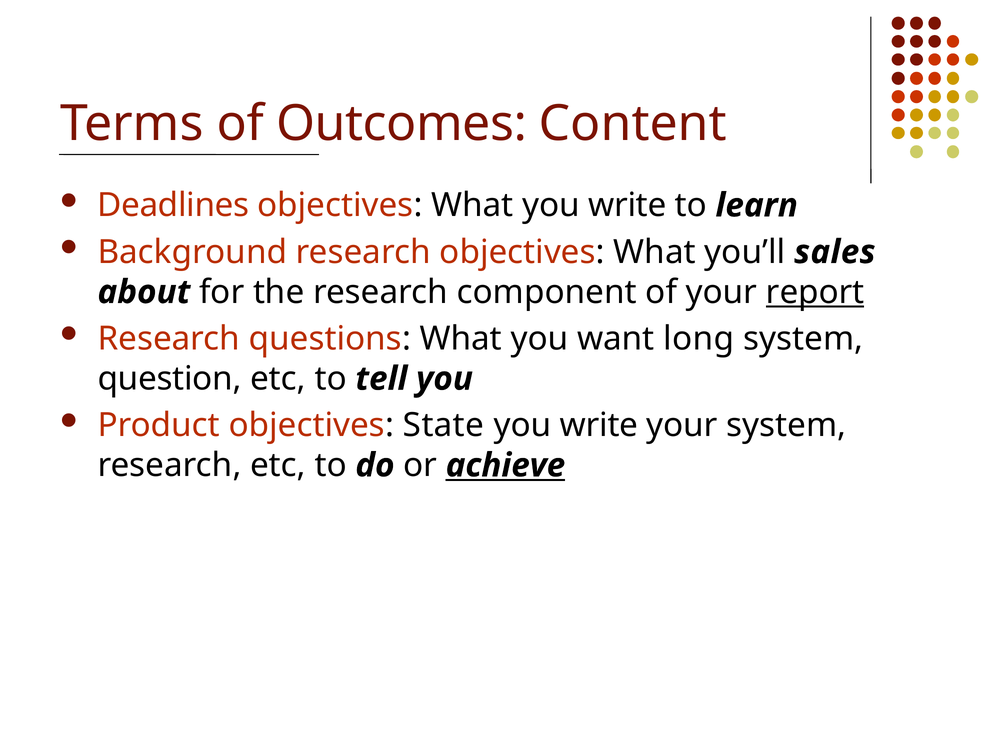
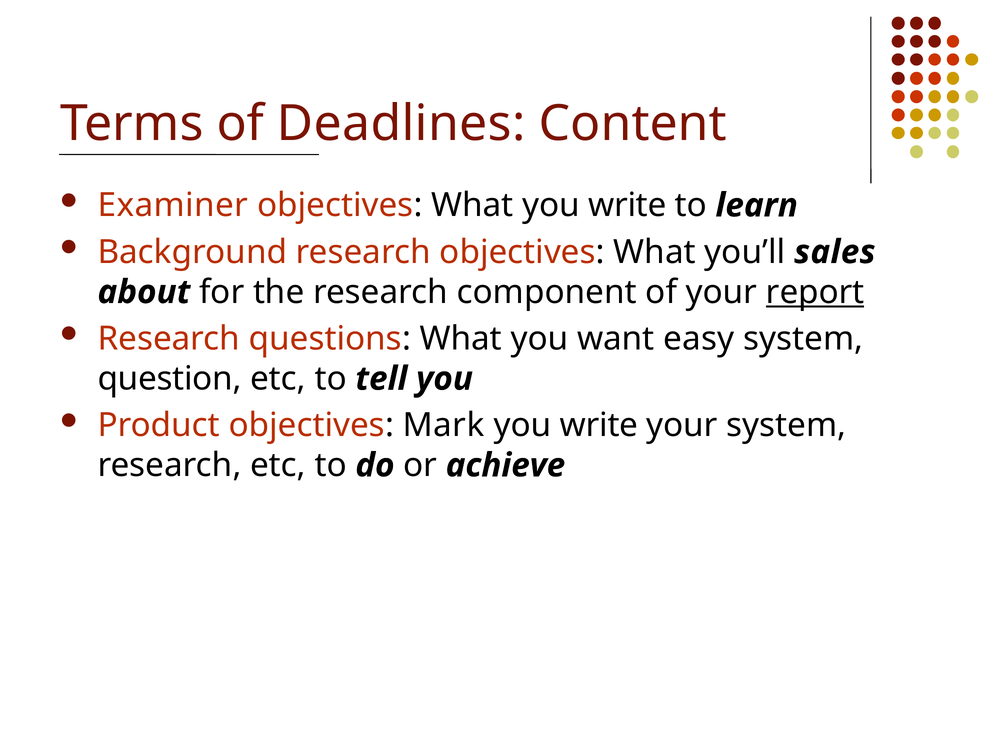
Outcomes: Outcomes -> Deadlines (401, 123)
Deadlines: Deadlines -> Examiner (173, 205)
long: long -> easy (699, 339)
State: State -> Mark (444, 425)
achieve underline: present -> none (505, 465)
